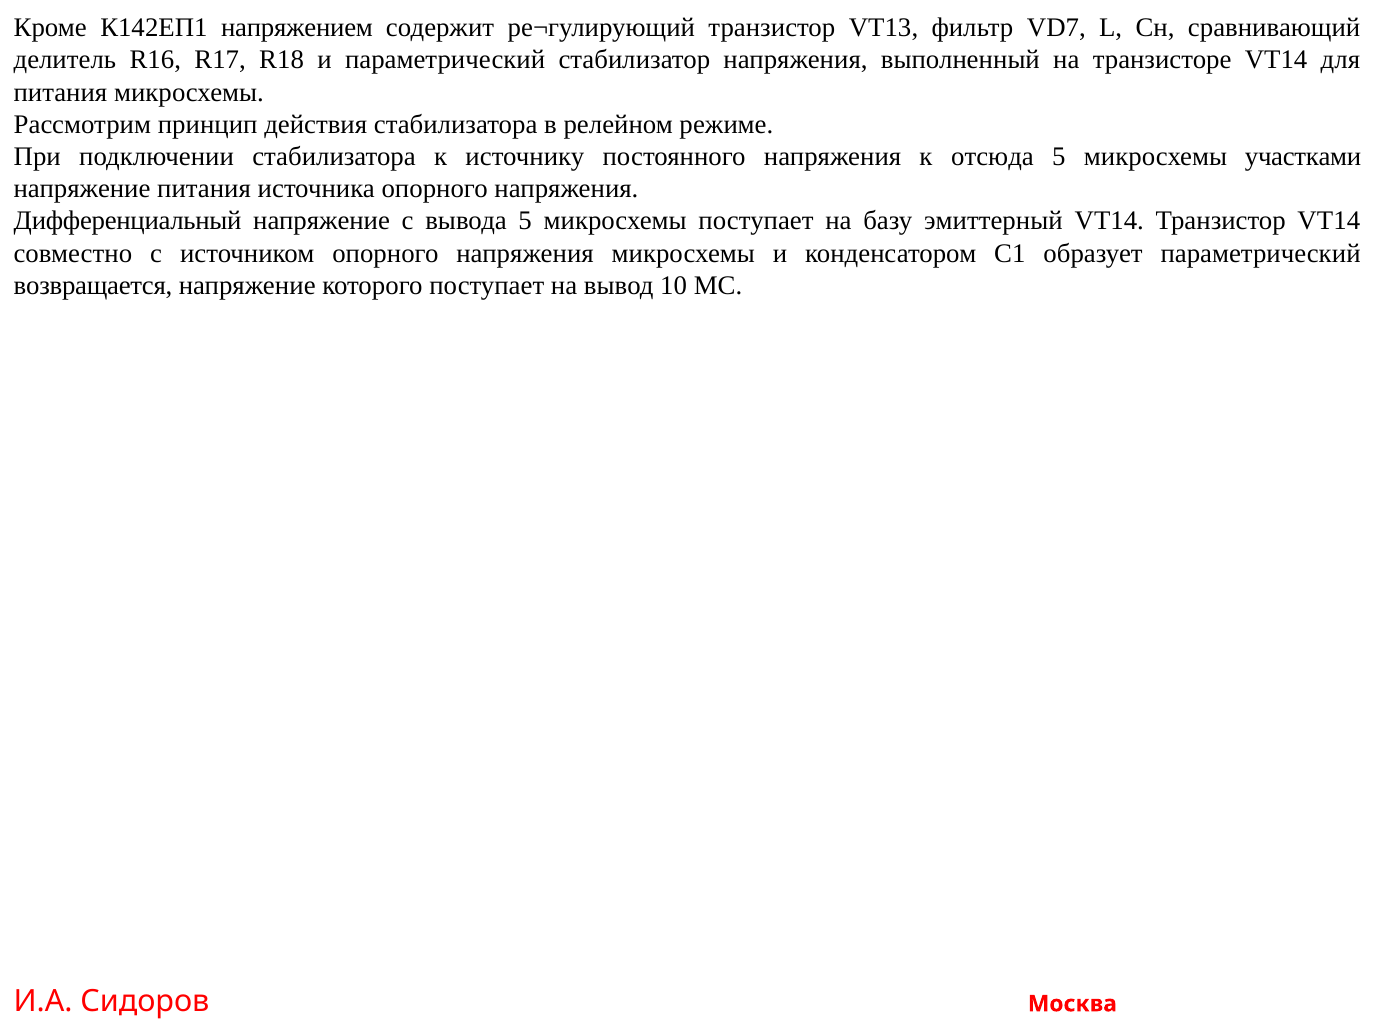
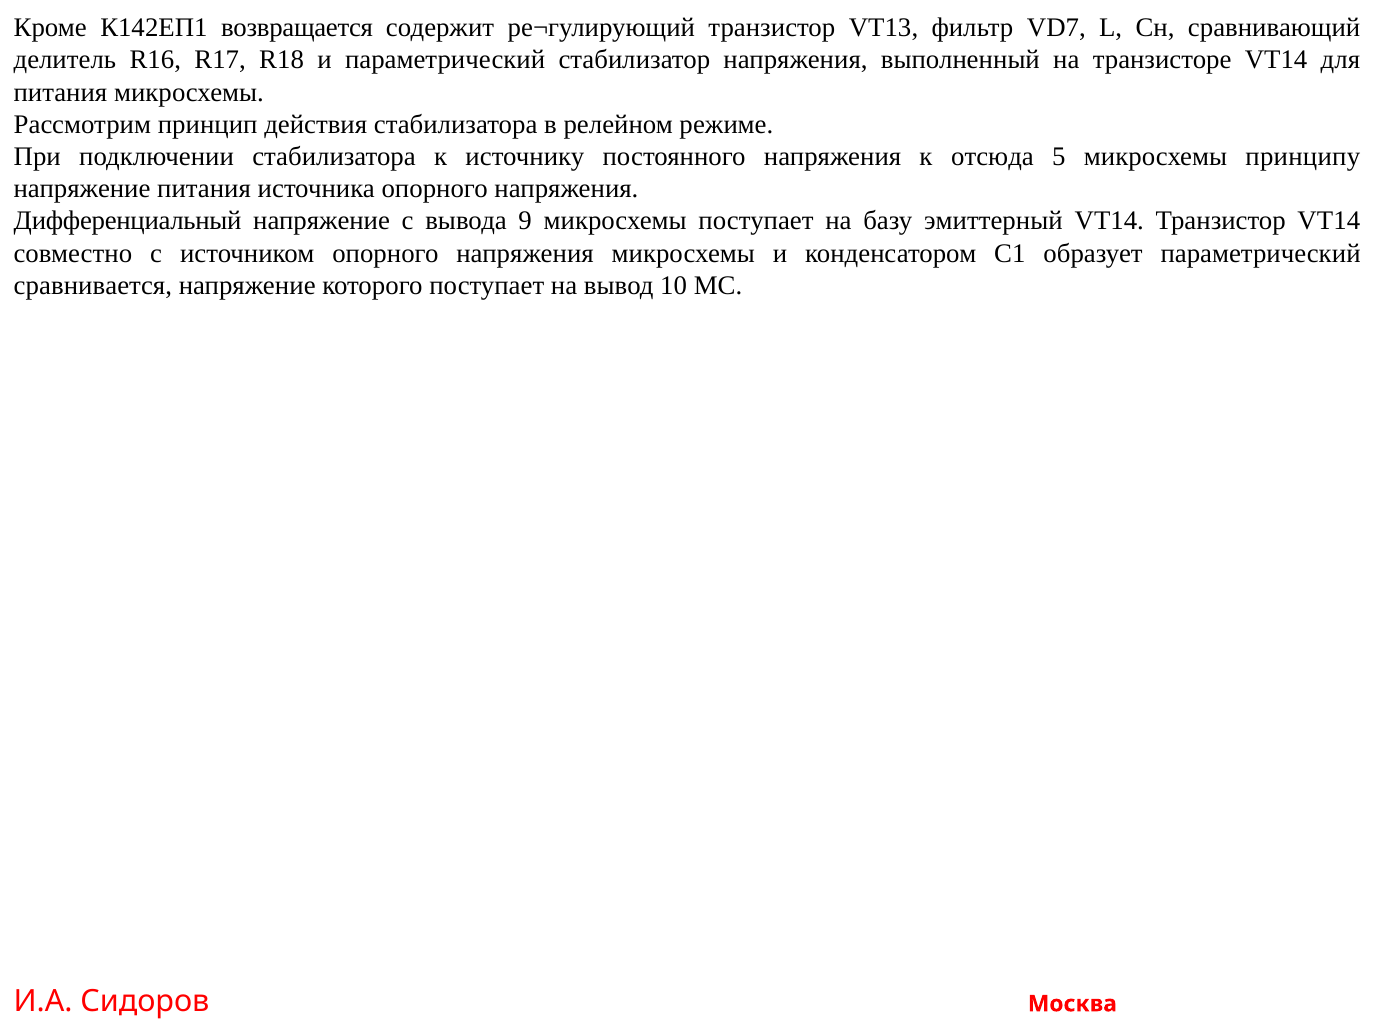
напряжением: напряжением -> возвращается (297, 28)
участками: участками -> принципу (1303, 157)
вывода 5: 5 -> 9 (525, 221)
возвращается: возвращается -> сравнивается (93, 285)
